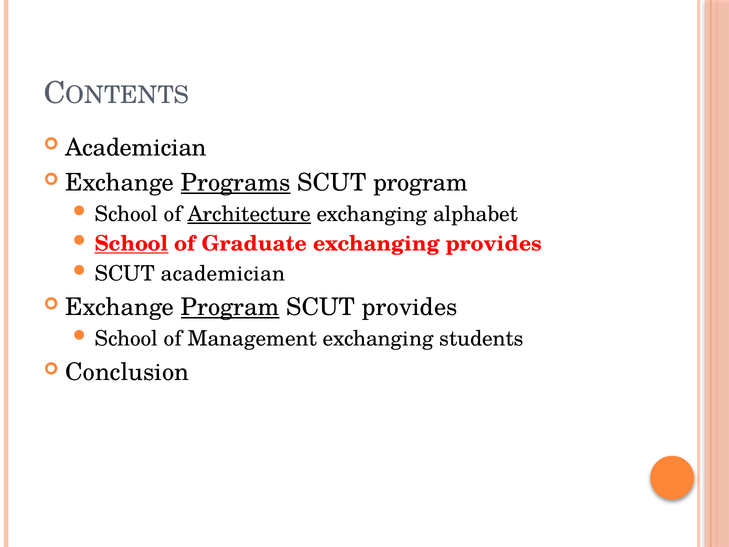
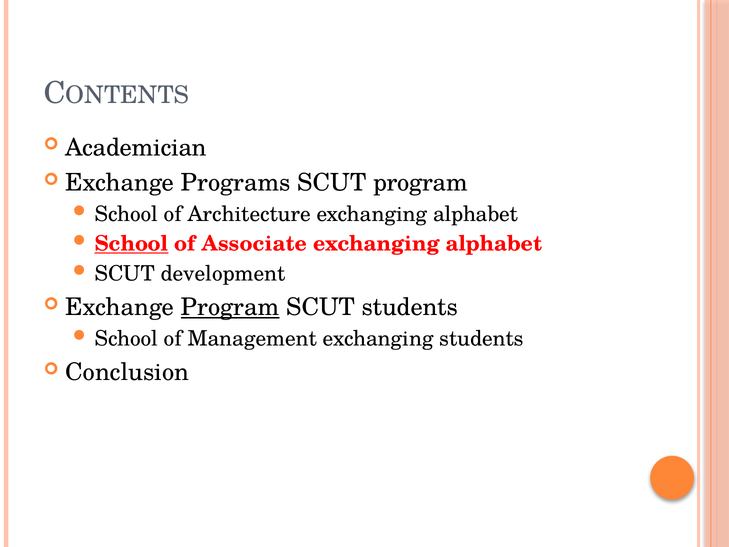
Programs underline: present -> none (236, 183)
Architecture underline: present -> none (249, 214)
Graduate: Graduate -> Associate (254, 244)
provides: provides -> alphabet (494, 244)
SCUT academician: academician -> development (223, 274)
SCUT provides: provides -> students (410, 307)
